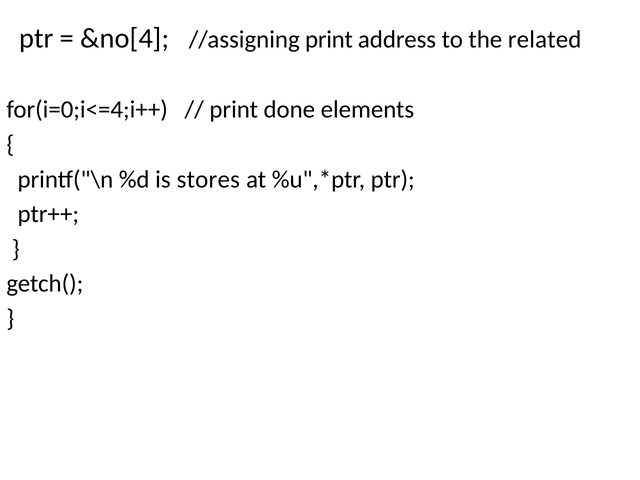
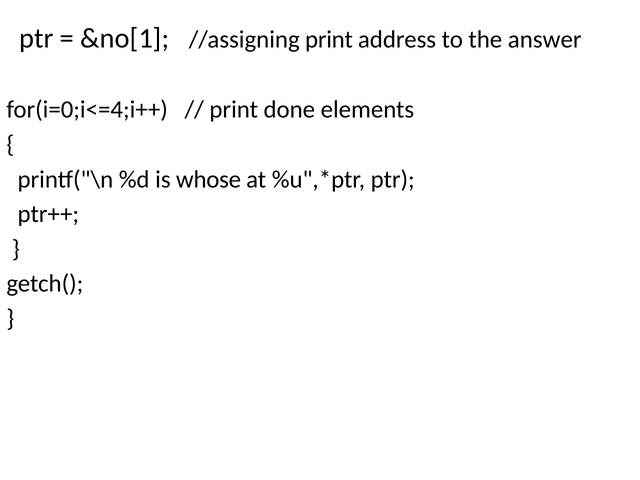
&no[4: &no[4 -> &no[1 (125, 38)
related: related -> answer (545, 39)
stores: stores -> whose (209, 179)
